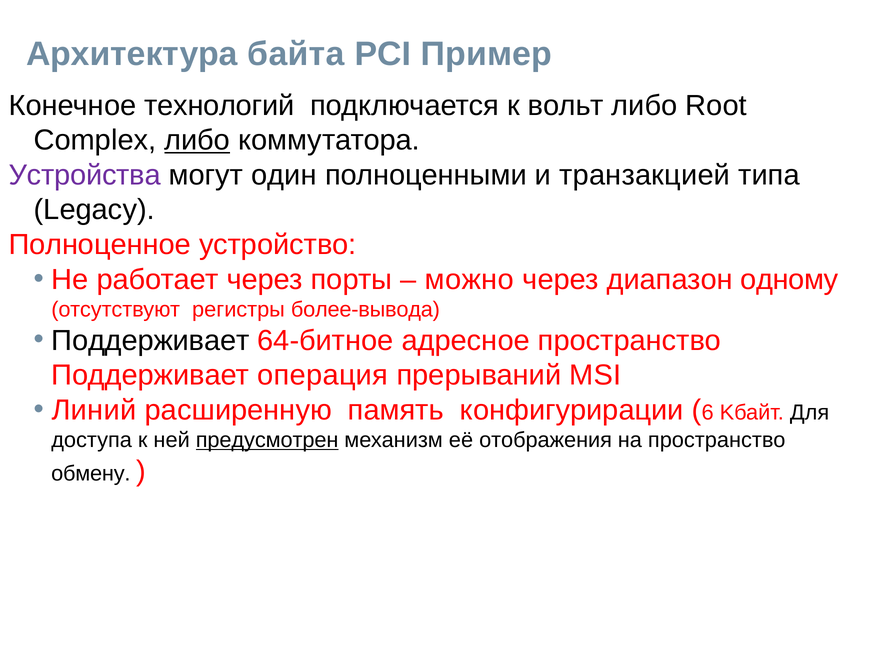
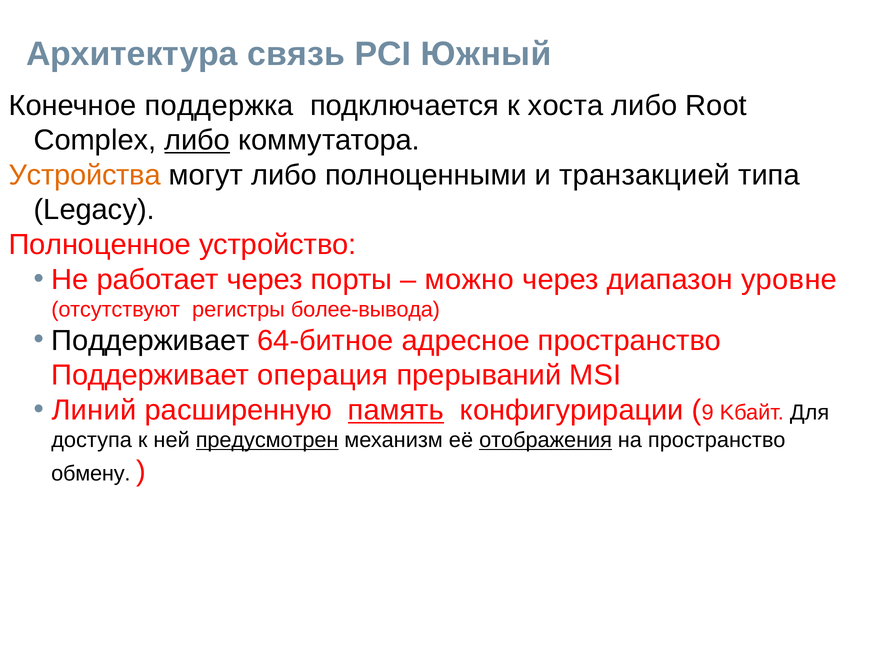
байта: байта -> связь (296, 54)
Пример: Пример -> Южный (486, 54)
технологий: технологий -> поддержка (219, 105)
вольт: вольт -> хоста (566, 105)
Устройства colour: purple -> orange (85, 175)
могут один: один -> либо (284, 175)
одному: одному -> уровне (789, 280)
память underline: none -> present (396, 410)
6: 6 -> 9 (708, 413)
отображения underline: none -> present (546, 440)
